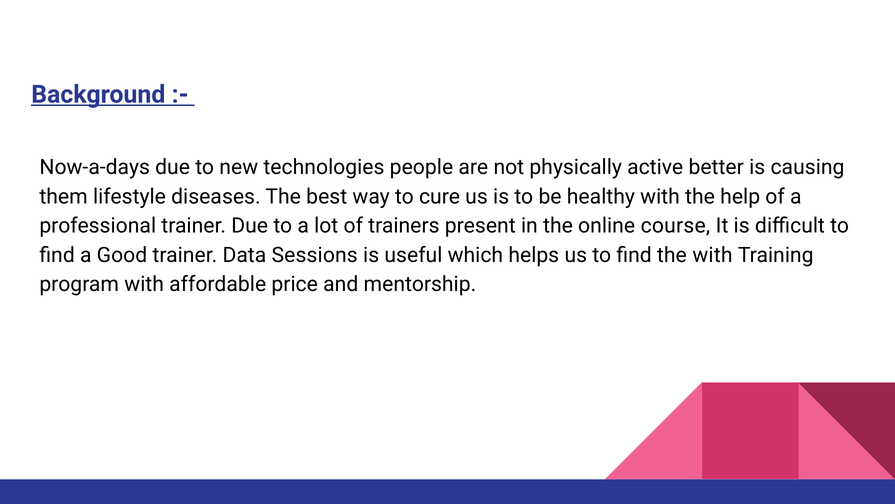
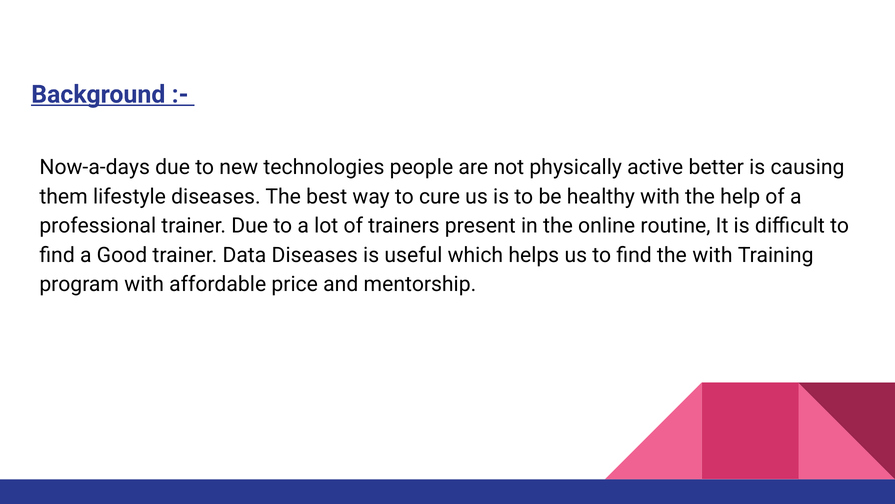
course: course -> routine (675, 226)
Data Sessions: Sessions -> Diseases (315, 255)
